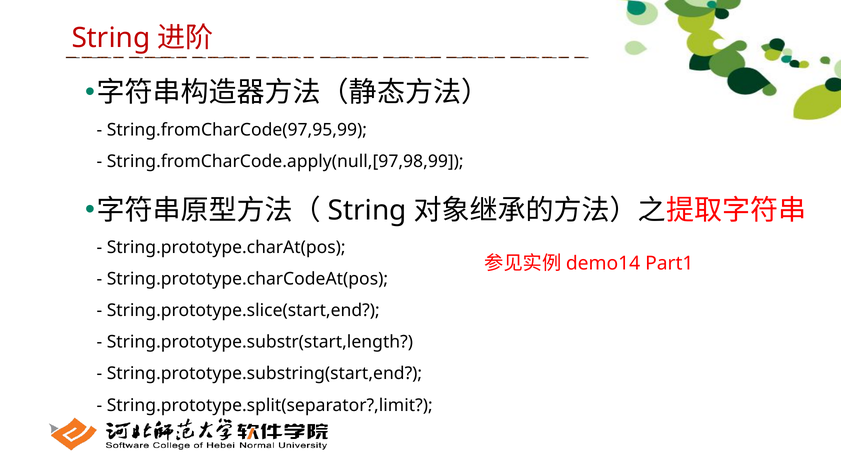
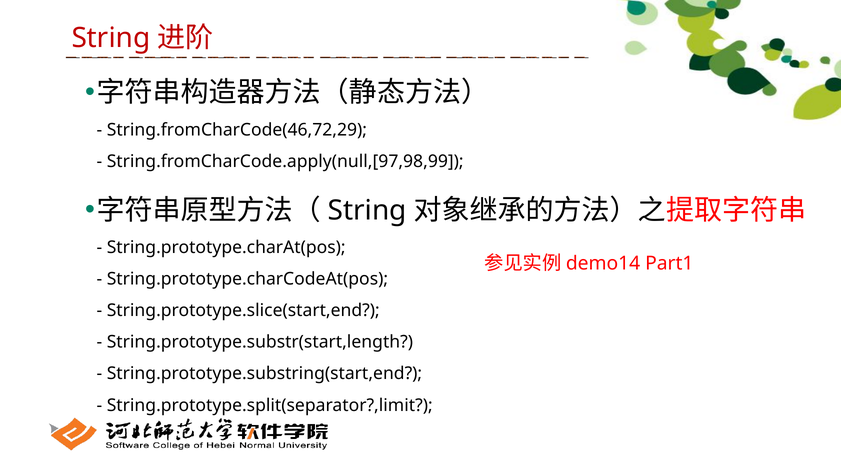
String.fromCharCode(97,95,99: String.fromCharCode(97,95,99 -> String.fromCharCode(46,72,29 (237, 130)
